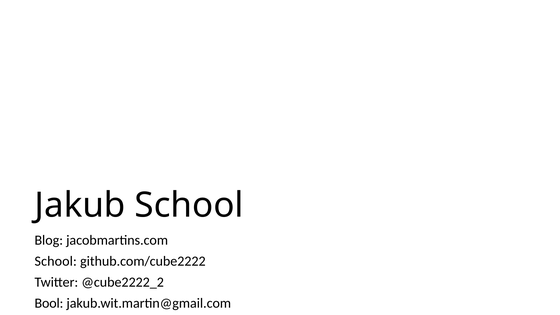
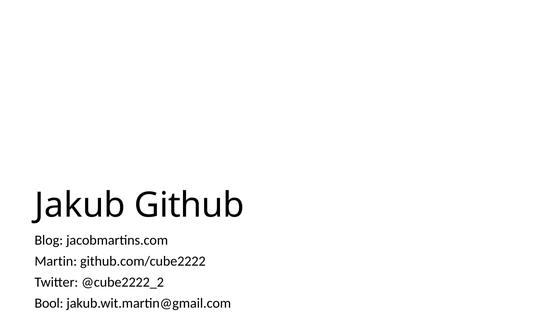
Jakub School: School -> Github (189, 205)
School: School -> Martin (56, 261)
